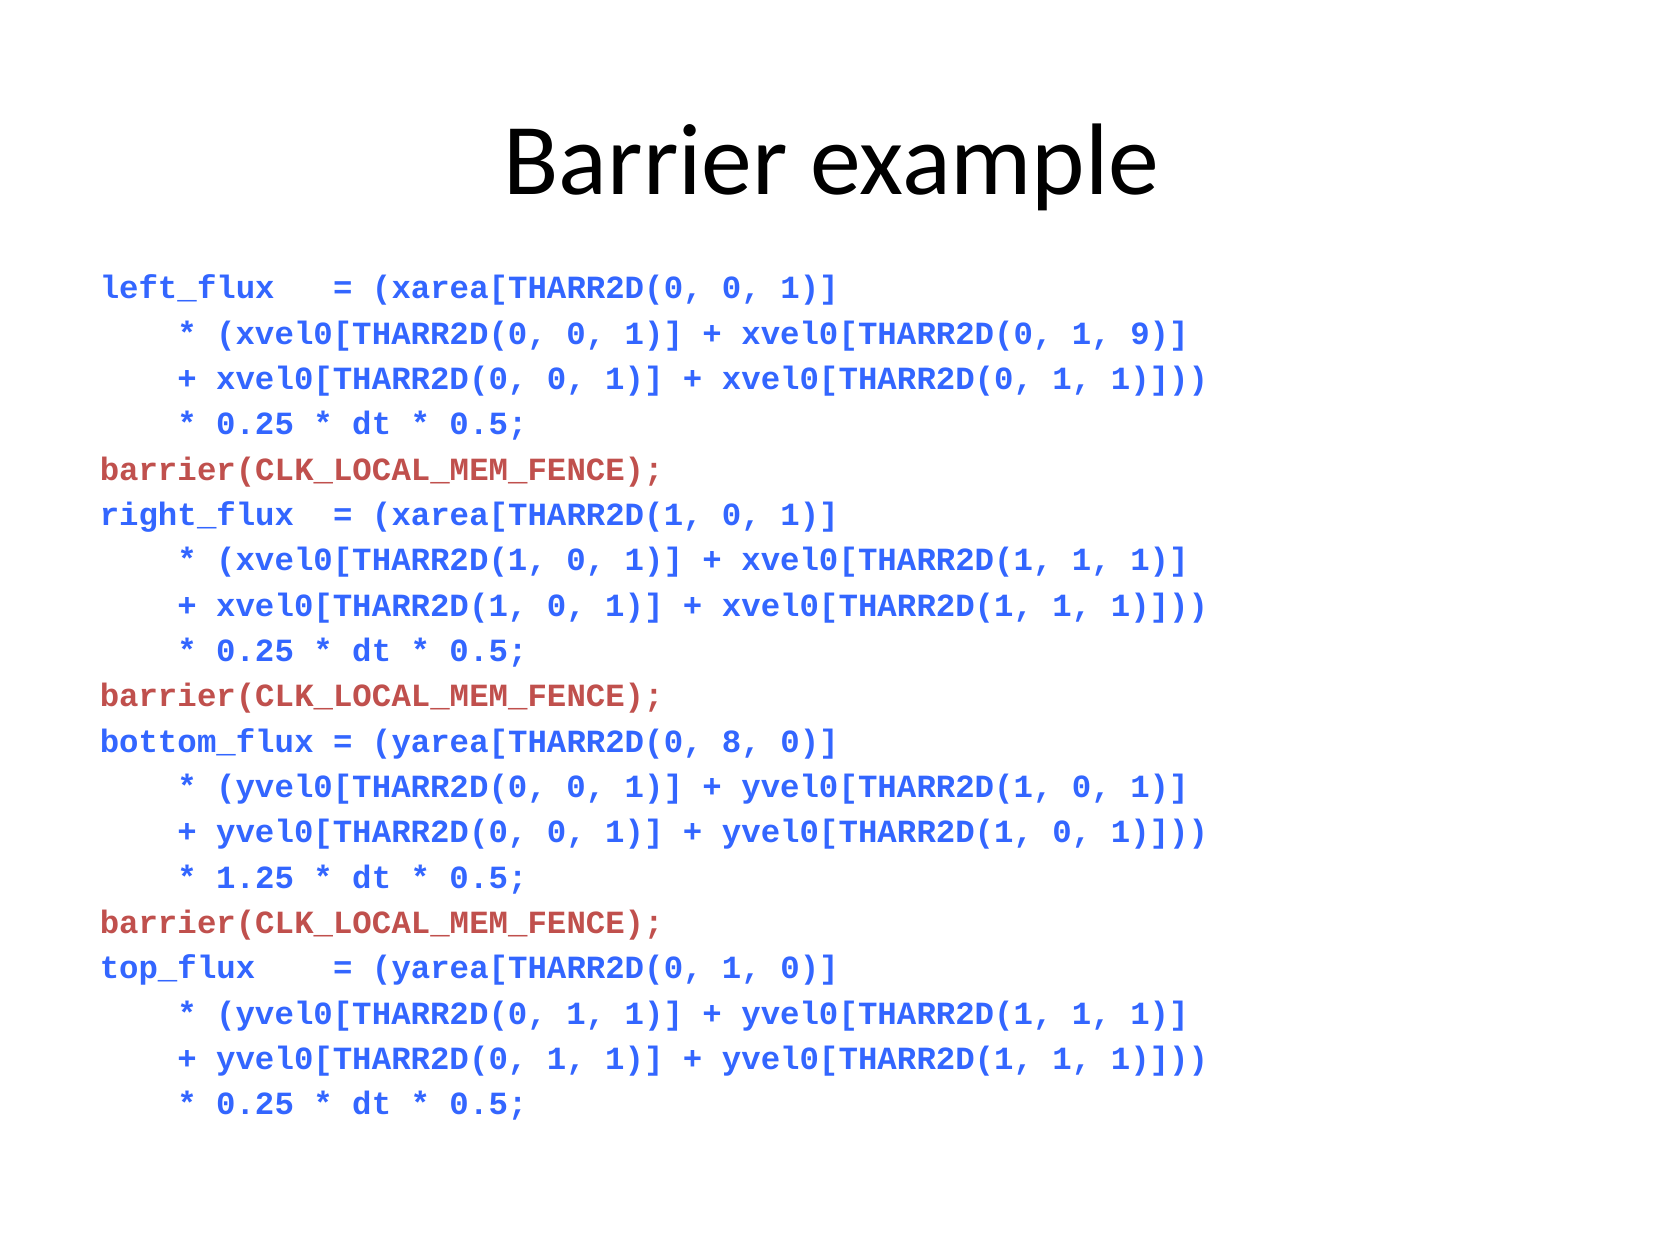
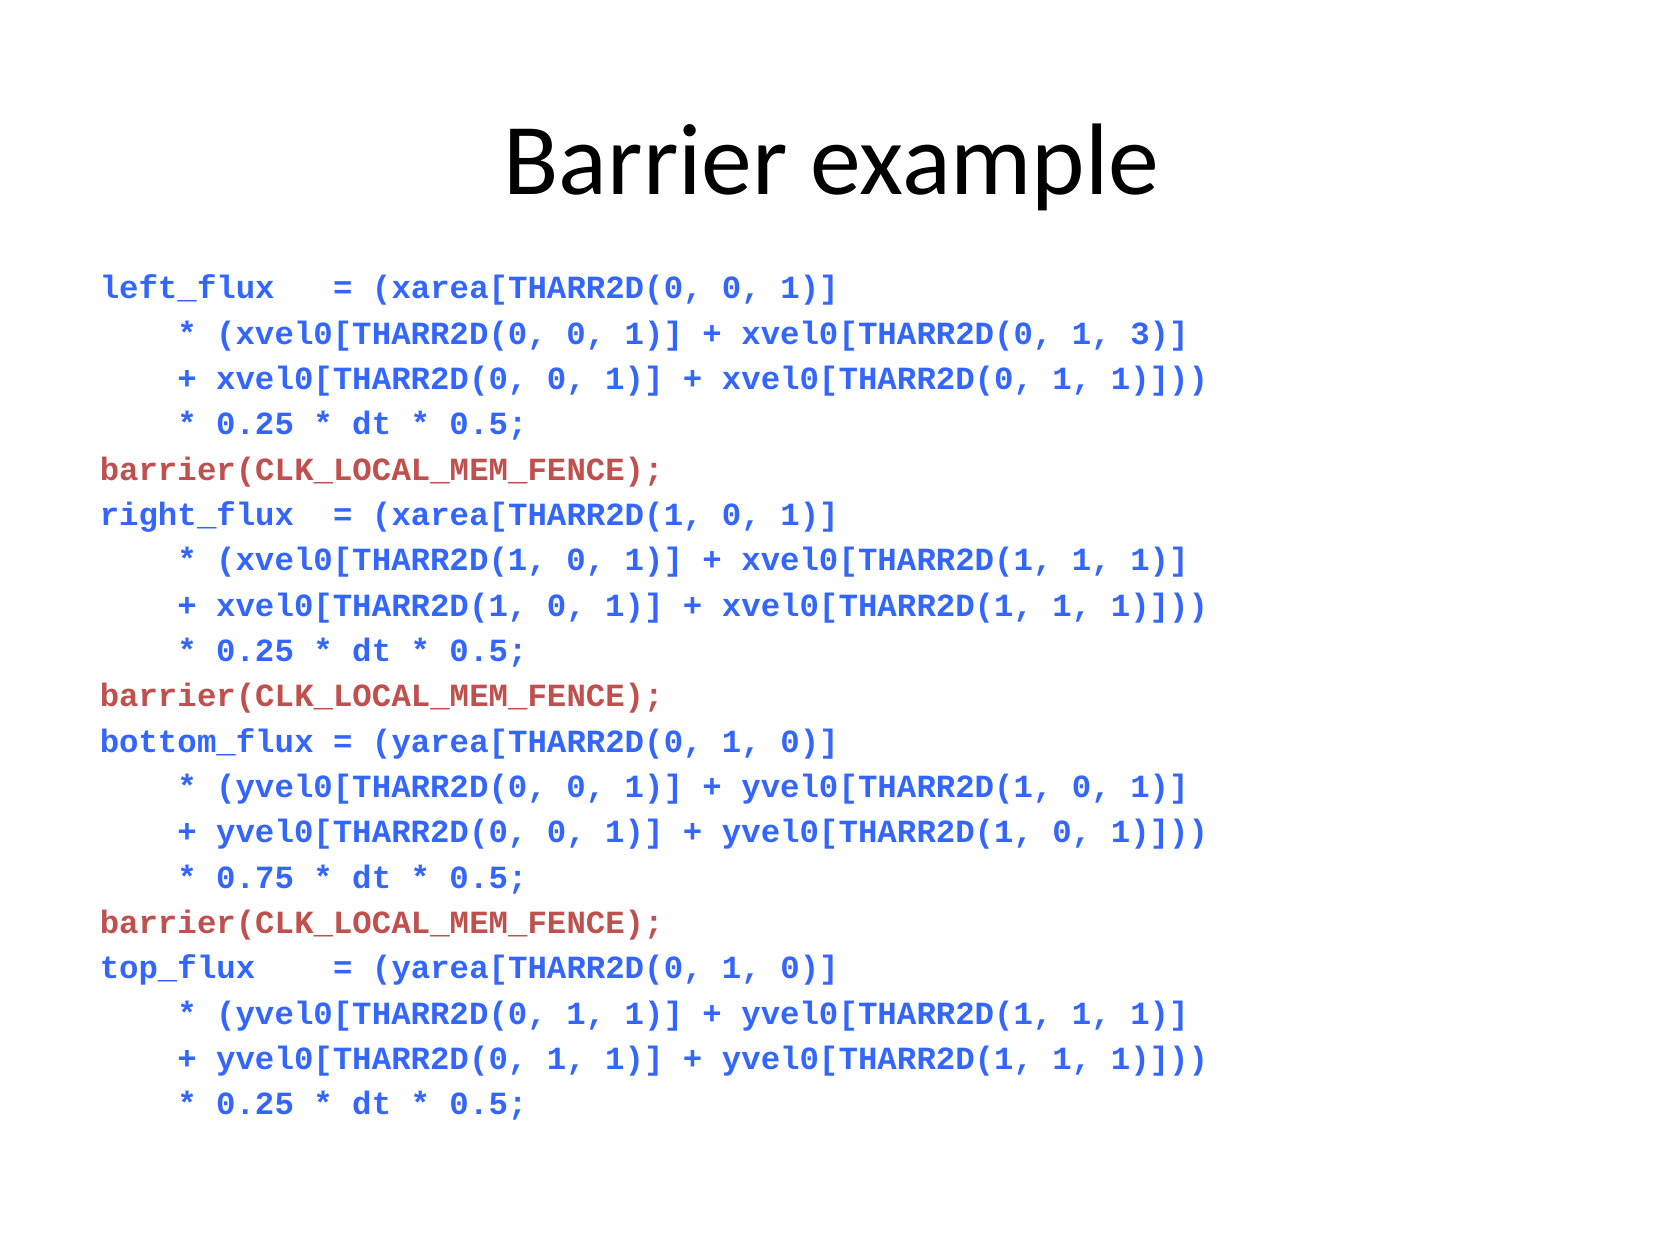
9: 9 -> 3 (1159, 333)
8: 8 -> 1 (741, 741)
1.25: 1.25 -> 0.75 (255, 877)
